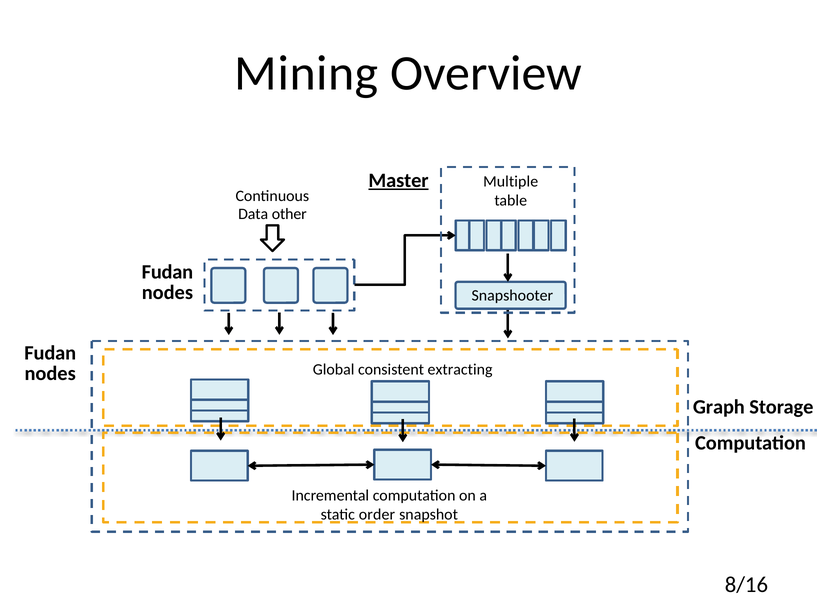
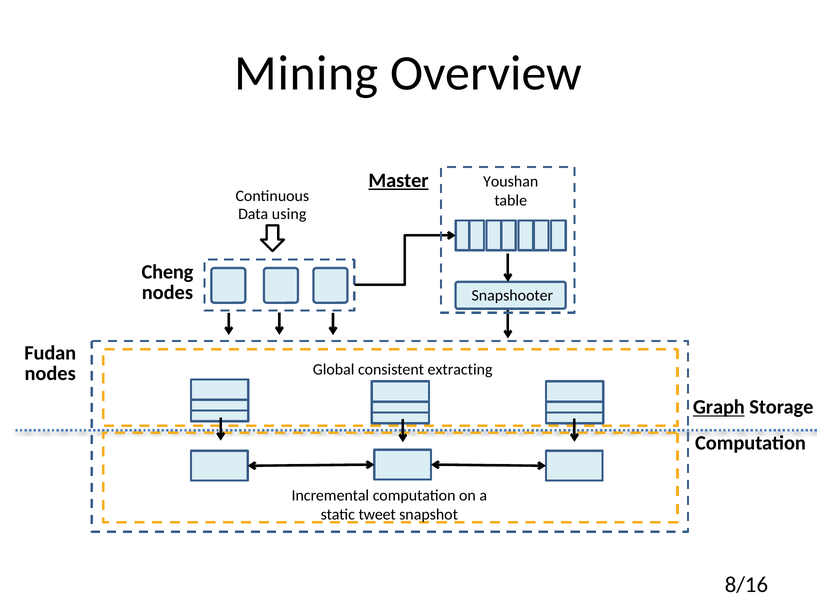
Multiple: Multiple -> Youshan (511, 182)
other: other -> using (289, 214)
Fudan: Fudan -> Cheng (167, 272)
Graph underline: none -> present (719, 408)
order: order -> tweet (377, 515)
